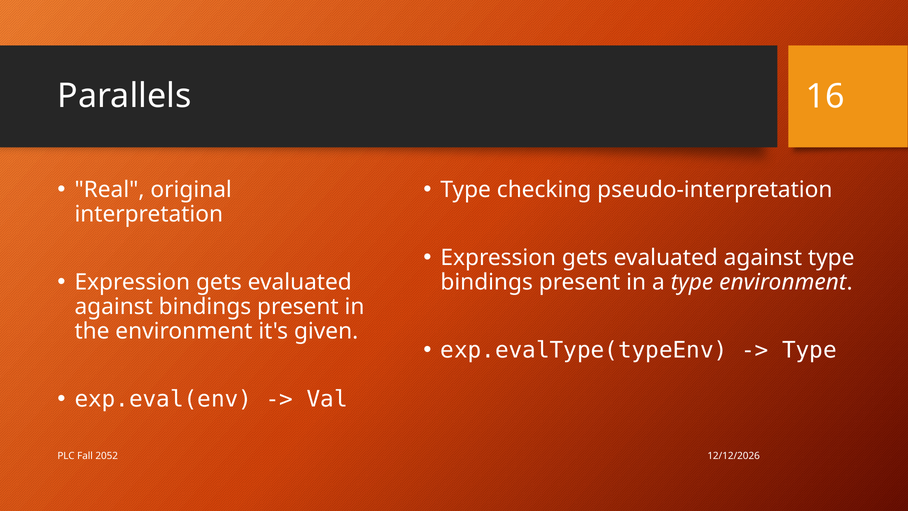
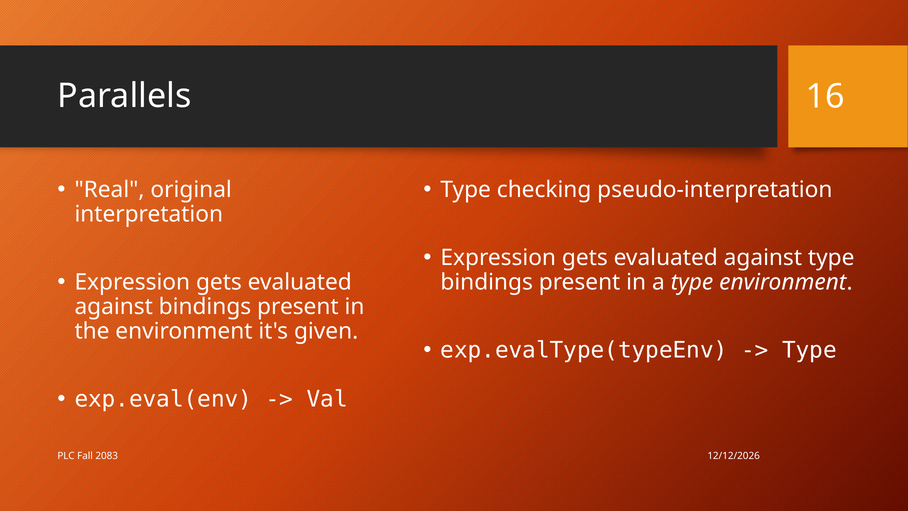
2052: 2052 -> 2083 (107, 456)
